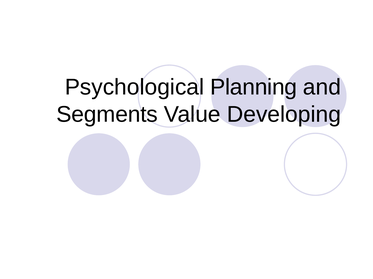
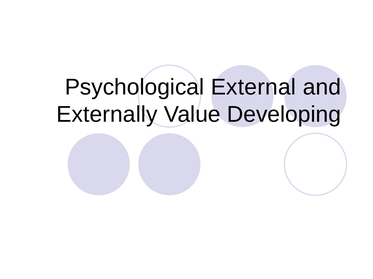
Planning: Planning -> External (253, 87)
Segments: Segments -> Externally (107, 115)
